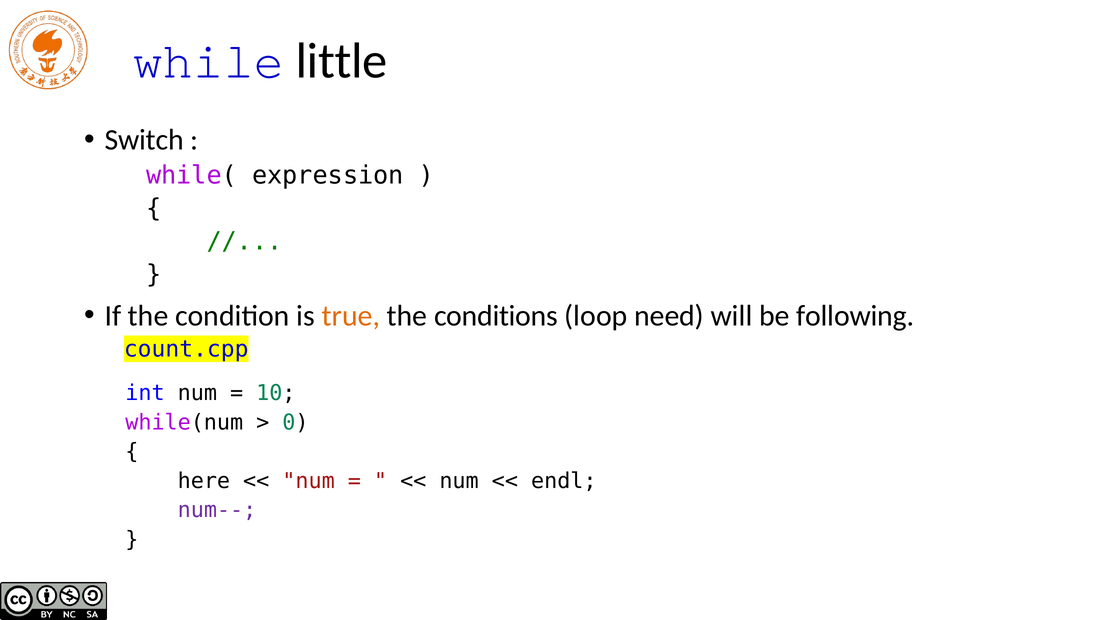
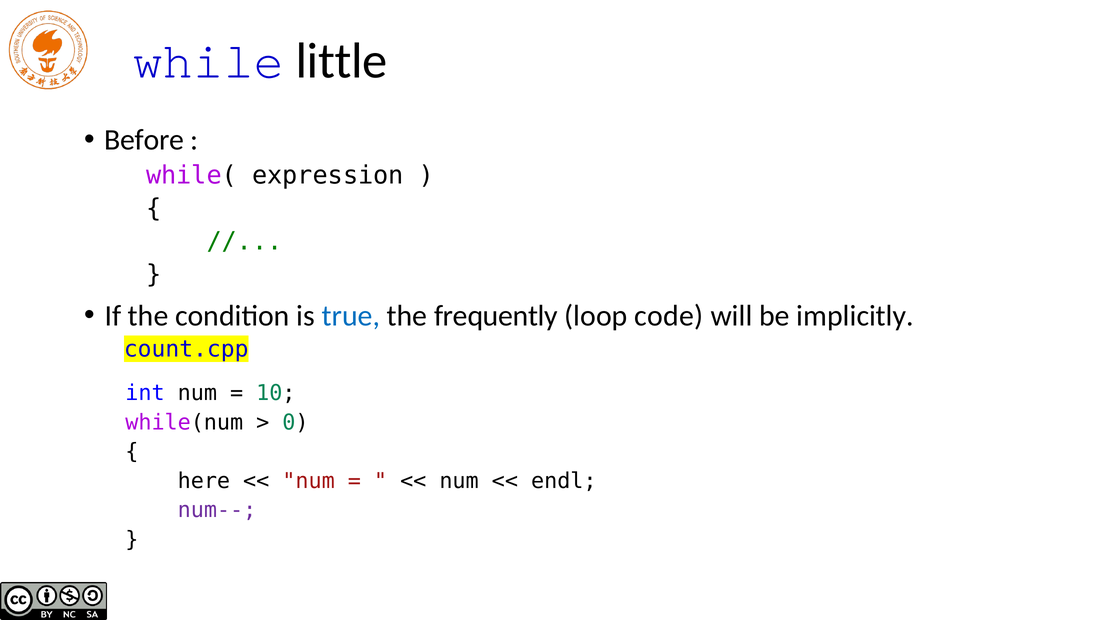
Switch: Switch -> Before (144, 140)
true colour: orange -> blue (351, 316)
conditions: conditions -> frequently (496, 316)
need: need -> code (669, 316)
following: following -> implicitly (855, 316)
